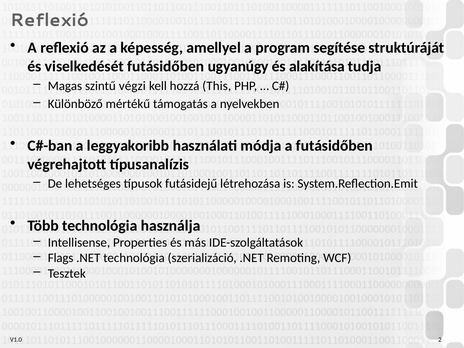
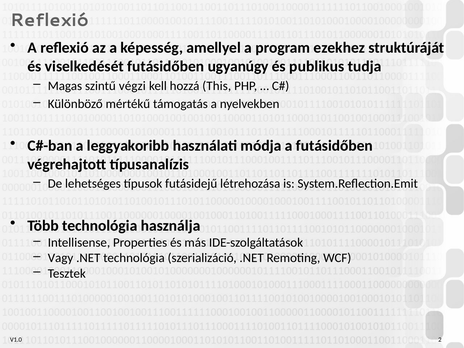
segítése: segítése -> ezekhez (339, 48)
alakítása: alakítása -> publikus (317, 66)
Flags: Flags -> Vagy (61, 258)
